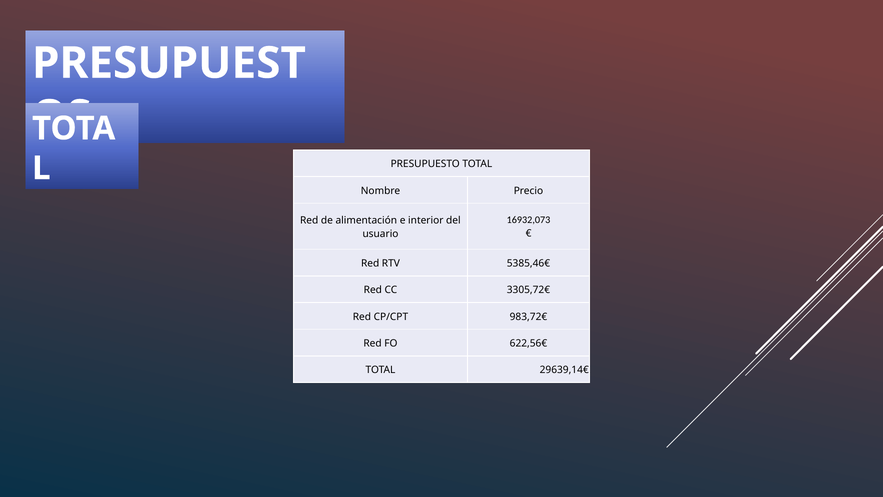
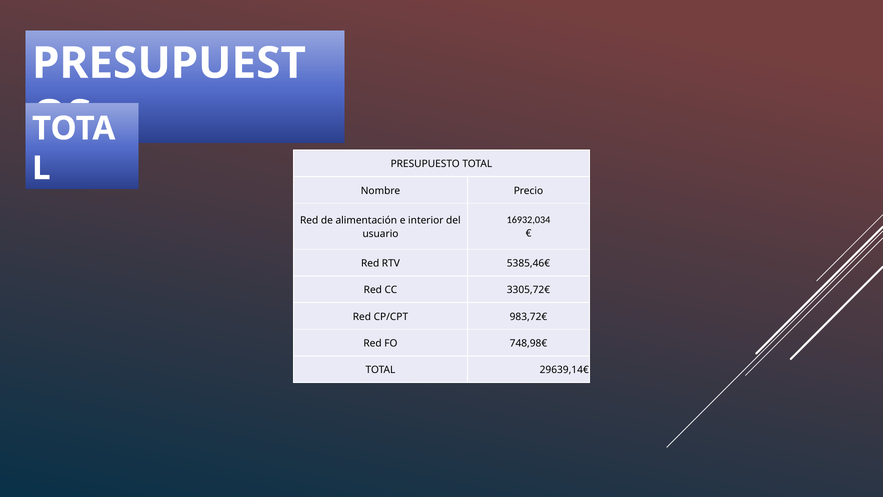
16932,073: 16932,073 -> 16932,034 (529, 220)
622,56€: 622,56€ -> 748,98€ (528, 343)
